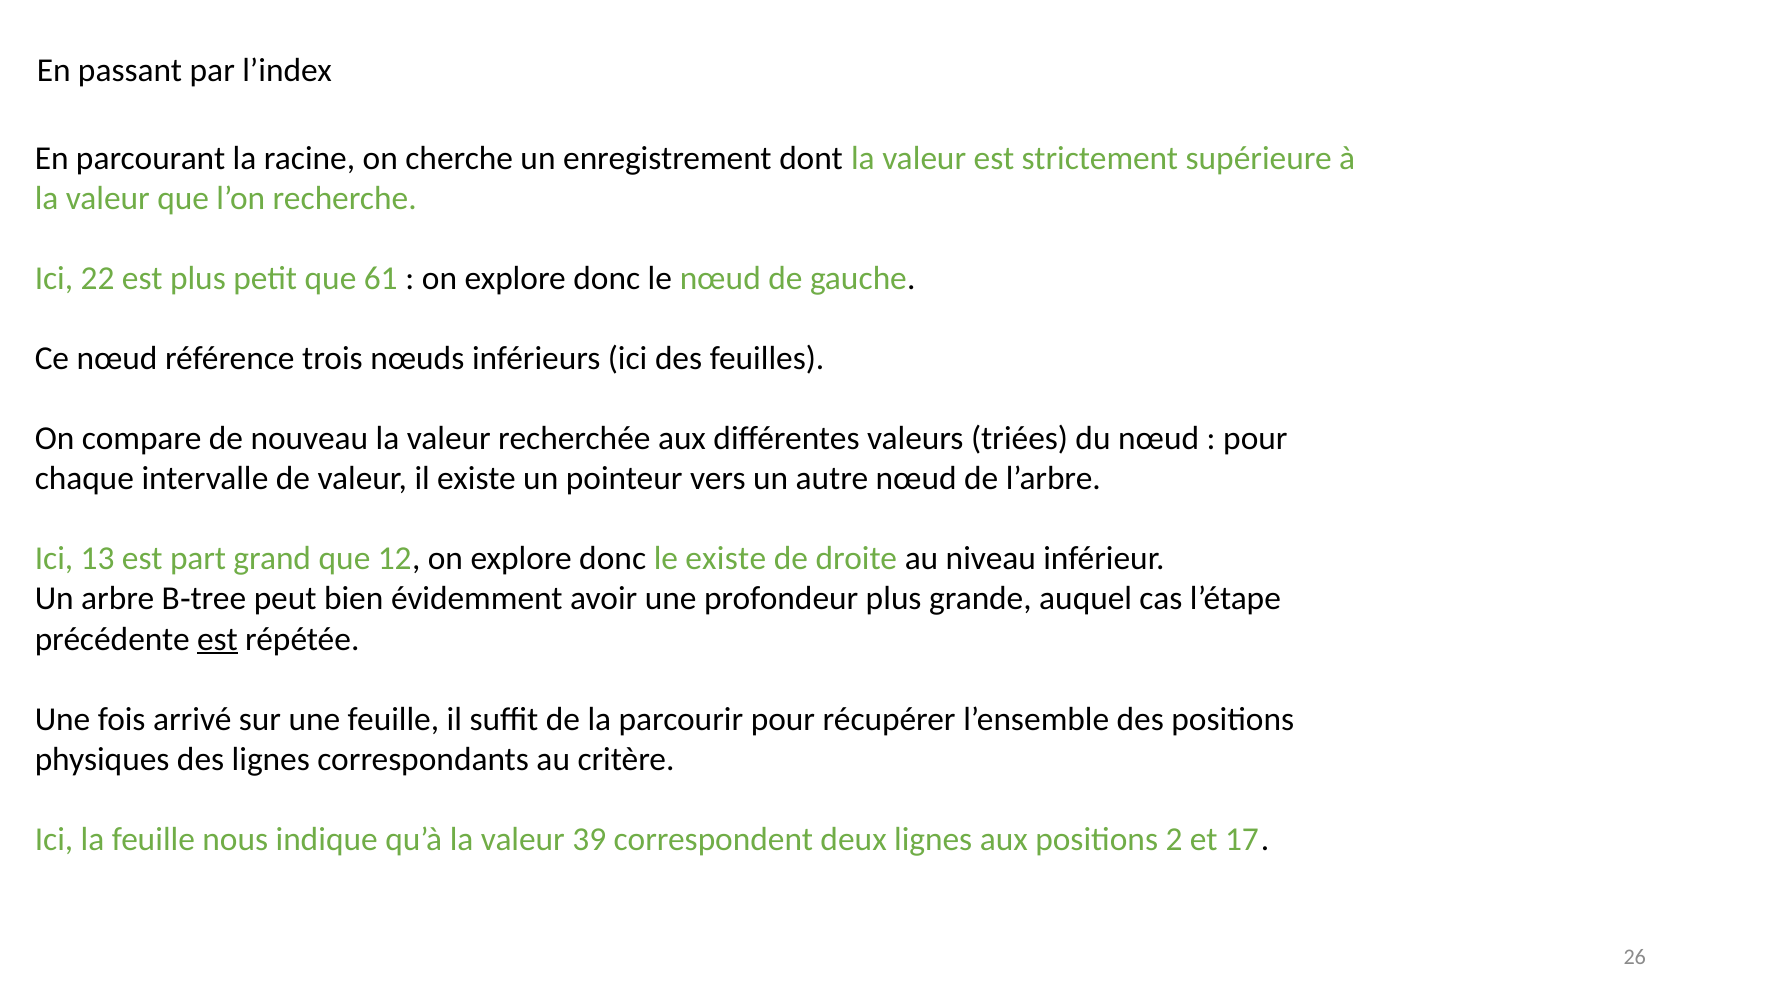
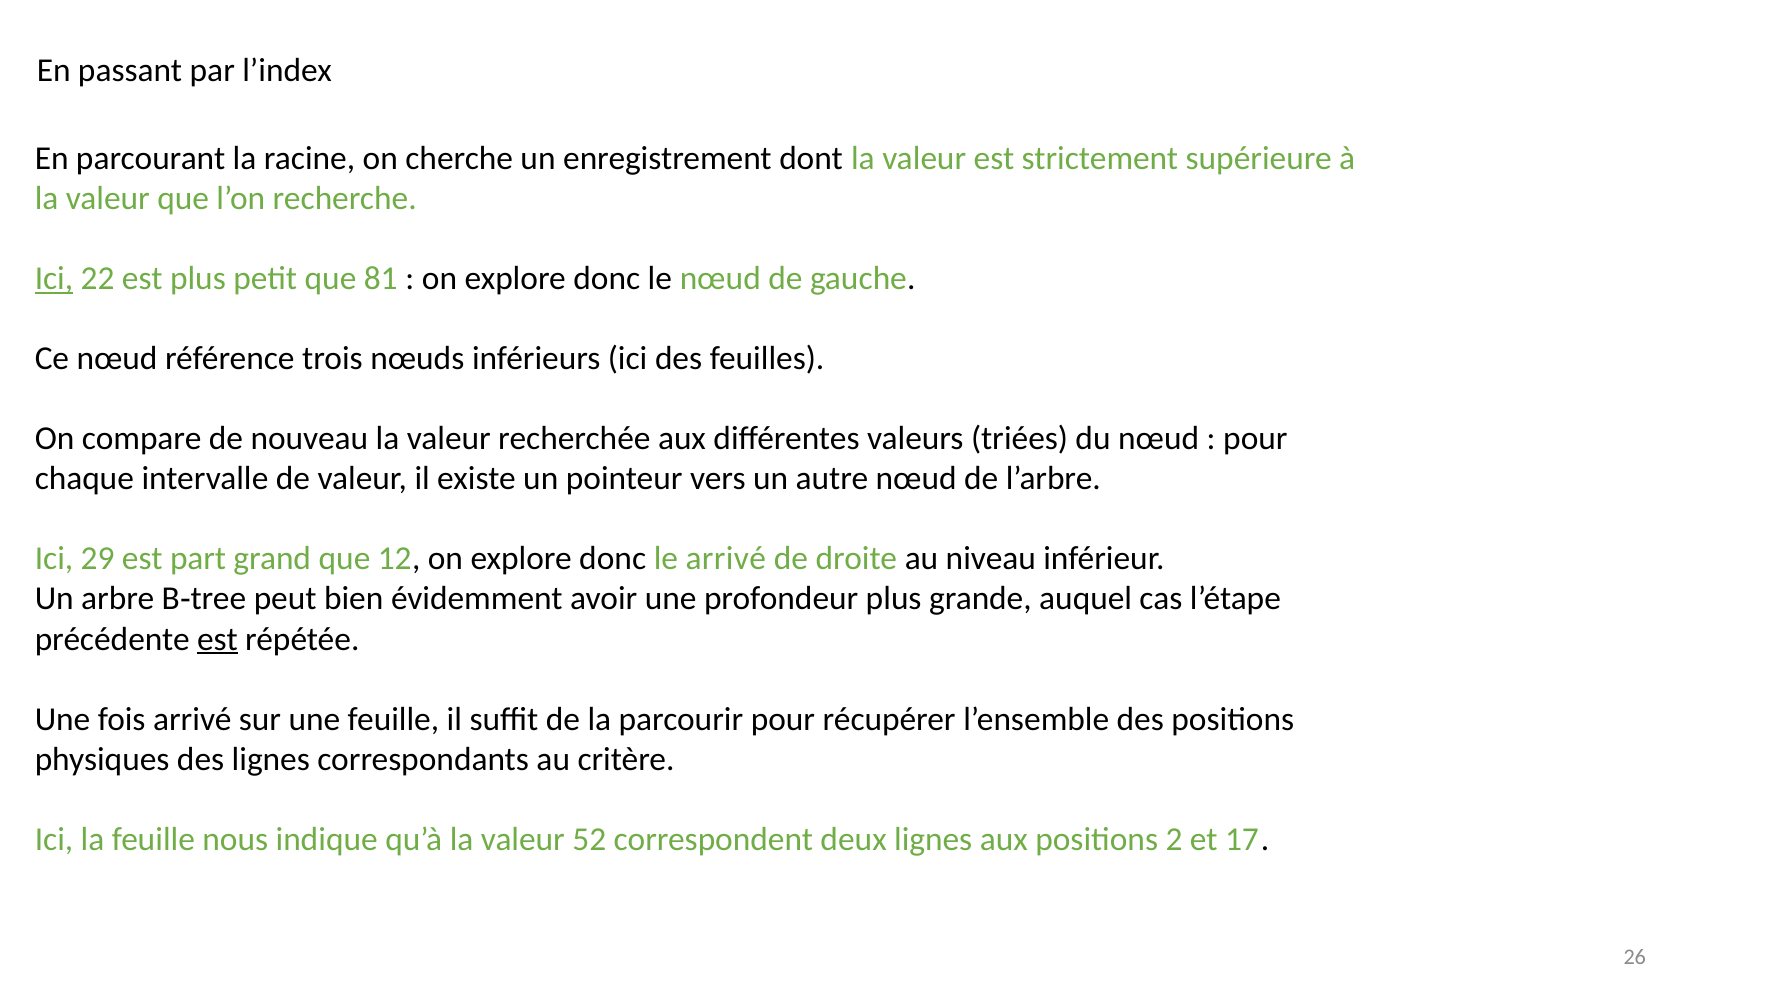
Ici underline: none -> present (54, 278)
61: 61 -> 81 (381, 278)
13: 13 -> 29 (98, 559)
le existe: existe -> arrivé (726, 559)
39: 39 -> 52 (589, 840)
